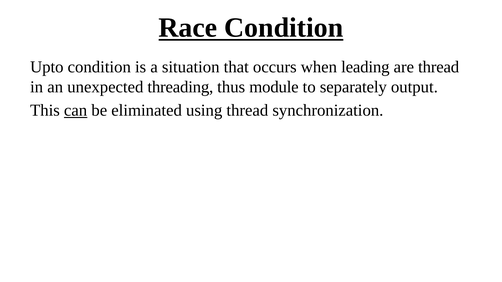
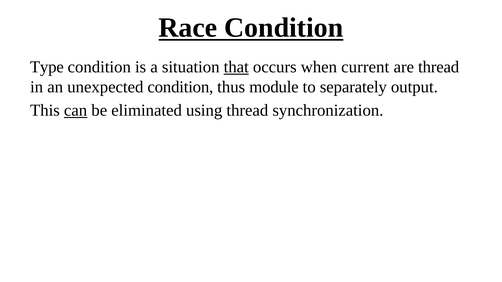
Upto: Upto -> Type (47, 67)
that underline: none -> present (236, 67)
leading: leading -> current (365, 67)
unexpected threading: threading -> condition (180, 87)
